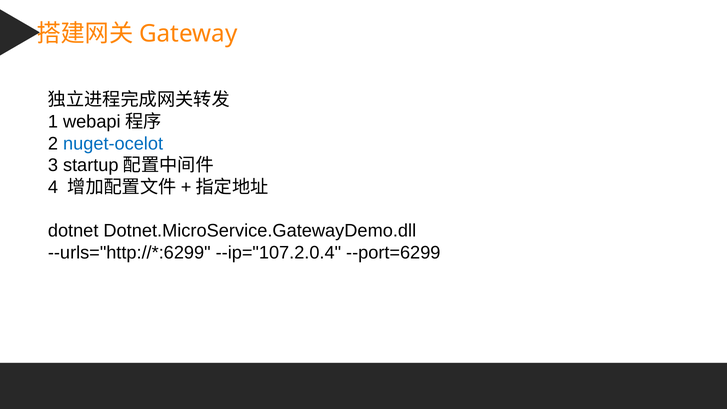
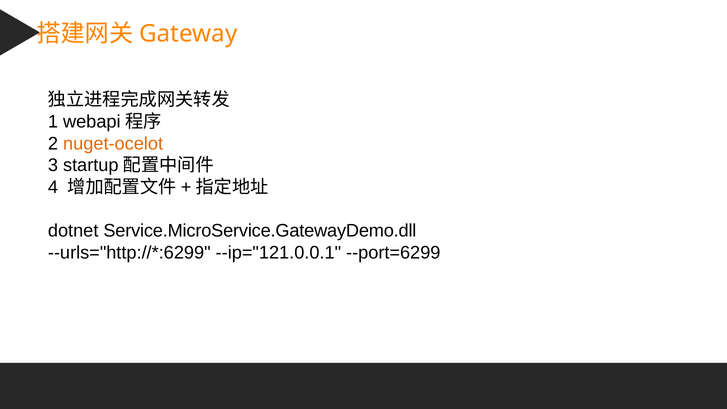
nuget-ocelot colour: blue -> orange (113, 144)
Dotnet.MicroService.GatewayDemo.dll: Dotnet.MicroService.GatewayDemo.dll -> Service.MicroService.GatewayDemo.dll (260, 231)
--ip="107.2.0.4: --ip="107.2.0.4 -> --ip="121.0.0.1 (278, 253)
